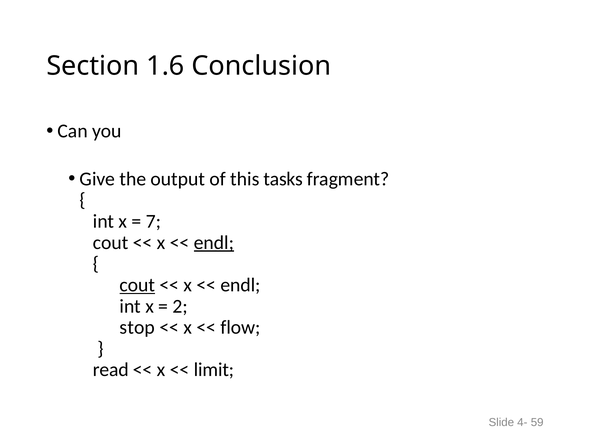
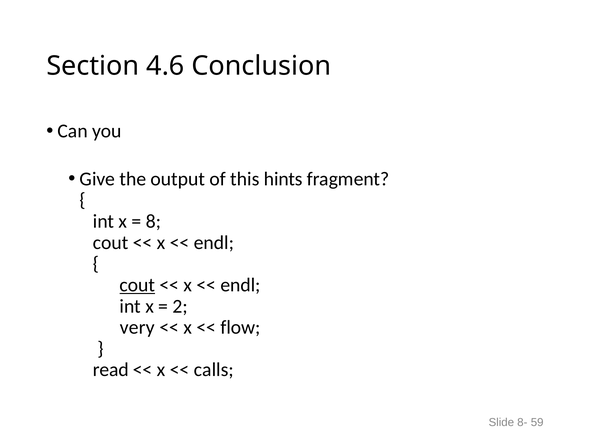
1.6: 1.6 -> 4.6 (165, 66)
tasks: tasks -> hints (283, 179)
7: 7 -> 8 (153, 222)
endl underline: present -> none (214, 243)
stop: stop -> very (137, 328)
limit: limit -> calls (214, 370)
4-: 4- -> 8- (522, 423)
